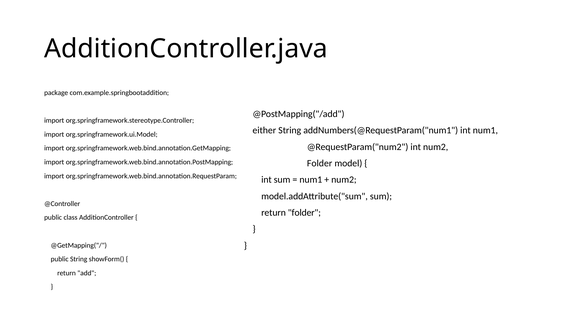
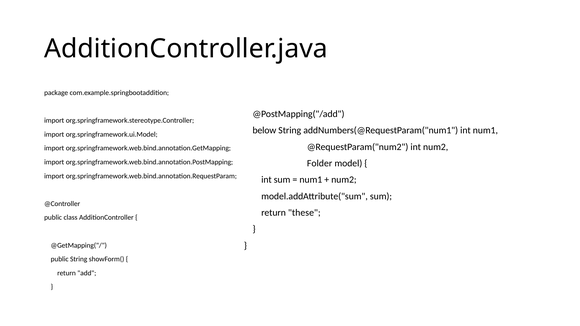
either: either -> below (264, 131)
return folder: folder -> these (304, 213)
